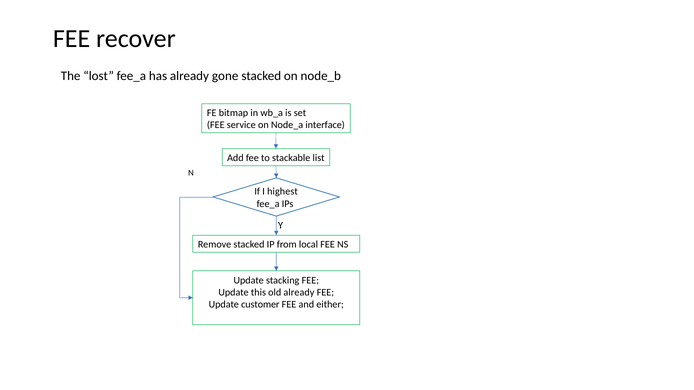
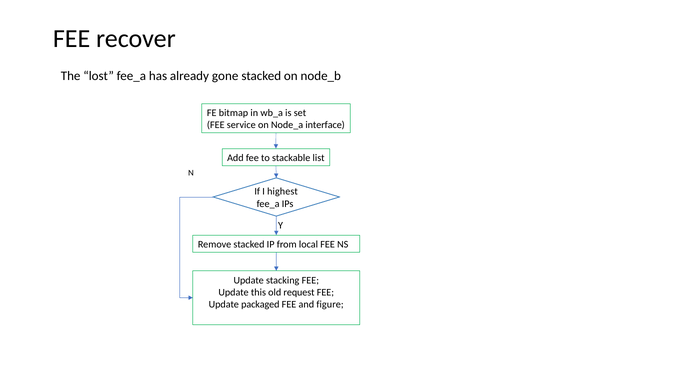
old already: already -> request (299, 293)
customer: customer -> packaged (260, 305)
either: either -> figure (330, 305)
